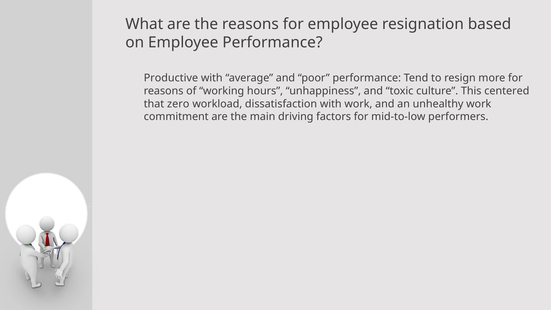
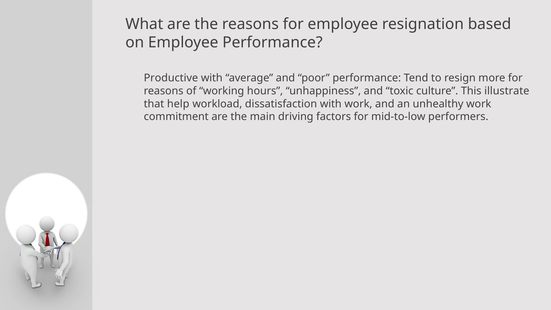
centered: centered -> illustrate (507, 91)
zero: zero -> help (178, 104)
